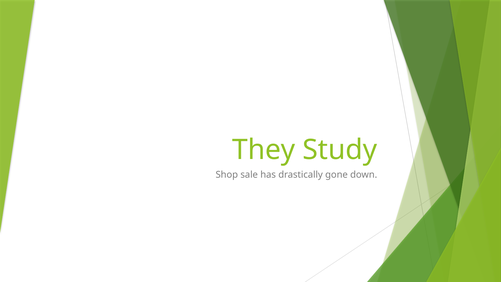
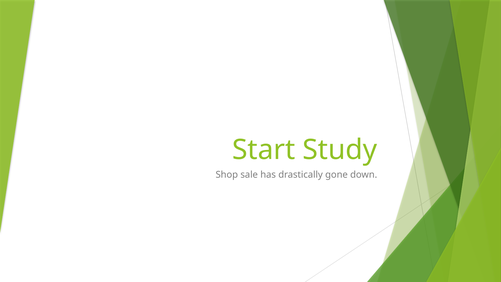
They: They -> Start (264, 150)
